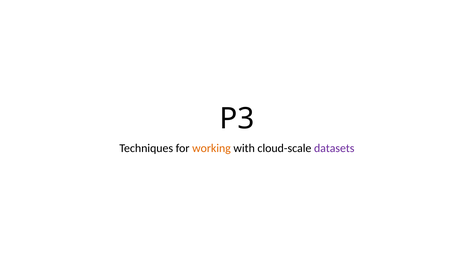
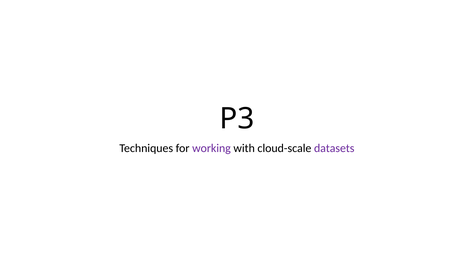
working colour: orange -> purple (212, 148)
